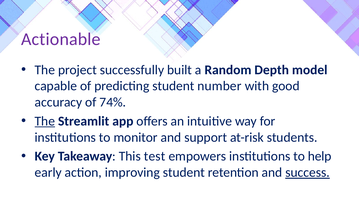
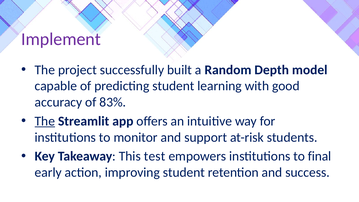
Actionable: Actionable -> Implement (61, 39)
number: number -> learning (220, 86)
74%: 74% -> 83% (113, 102)
help: help -> final (320, 156)
success underline: present -> none (308, 172)
